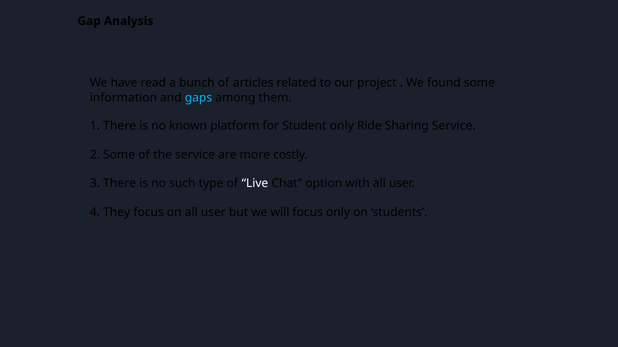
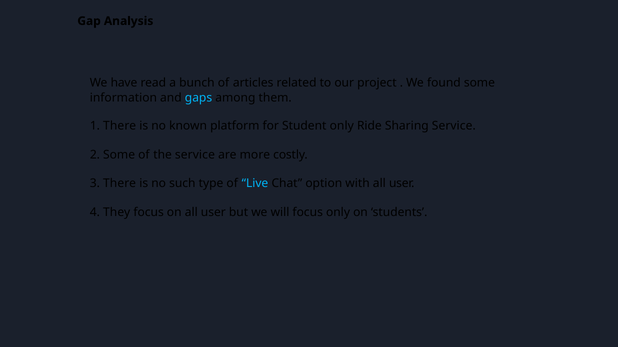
Live colour: white -> light blue (255, 184)
